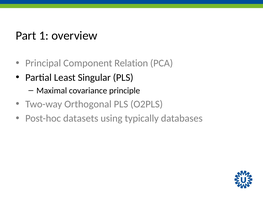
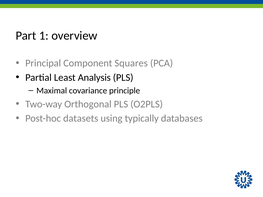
Relation: Relation -> Squares (131, 63)
Singular: Singular -> Analysis (94, 78)
